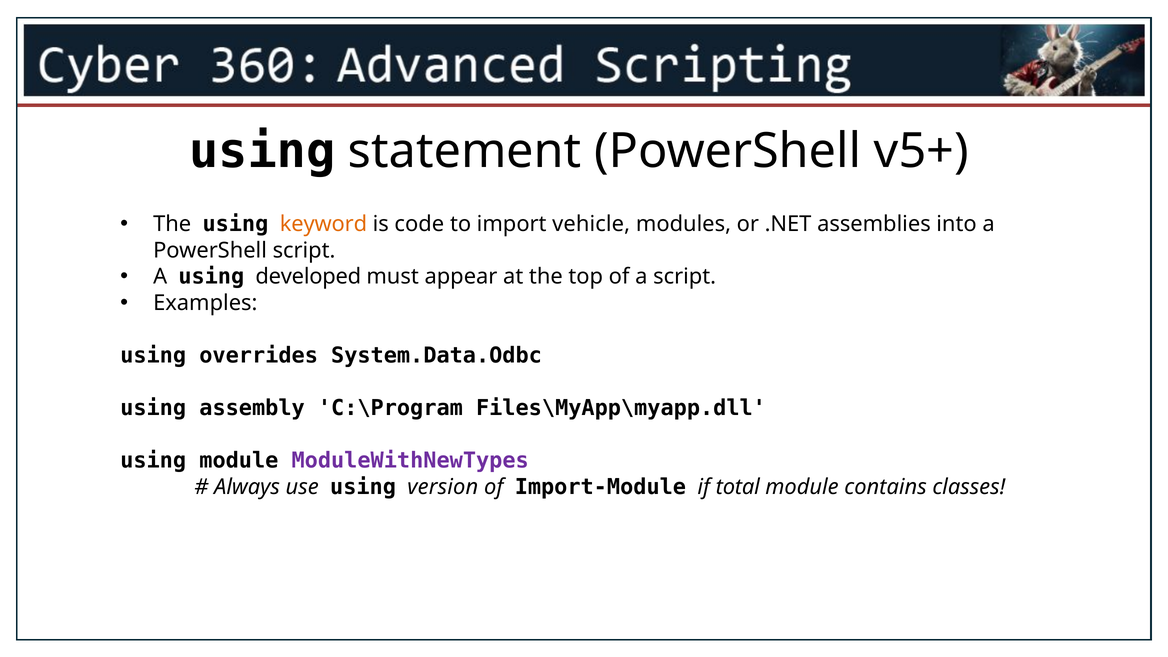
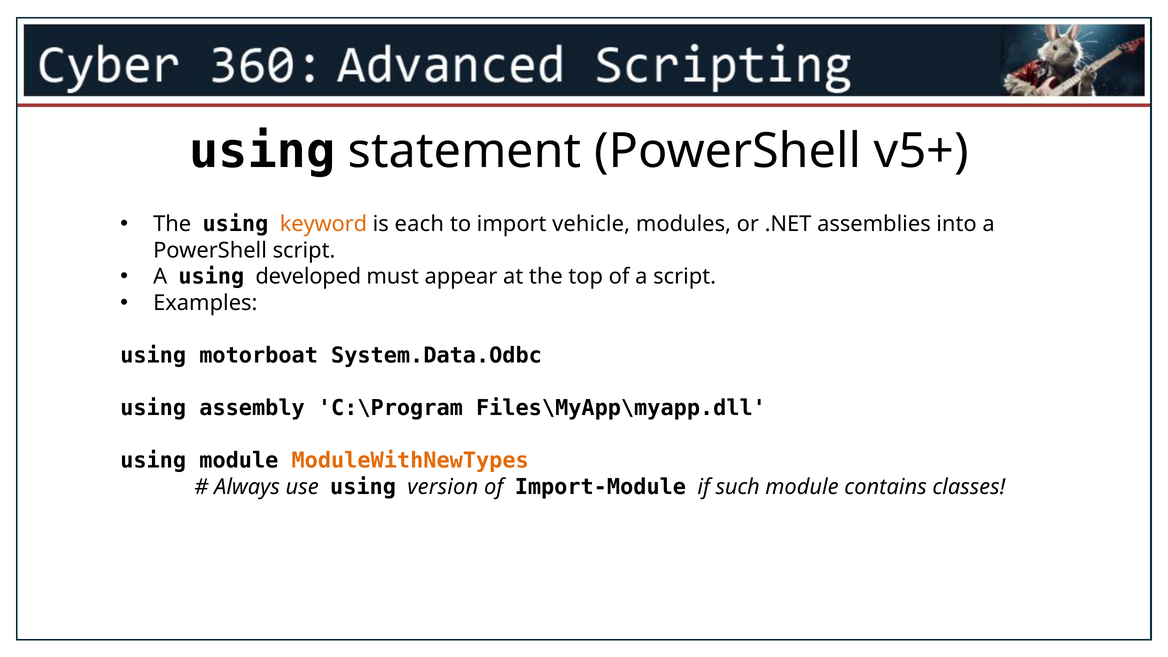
code: code -> each (419, 224)
overrides: overrides -> motorboat (259, 356)
ModuleWithNewTypes colour: purple -> orange (410, 461)
total: total -> such (738, 487)
